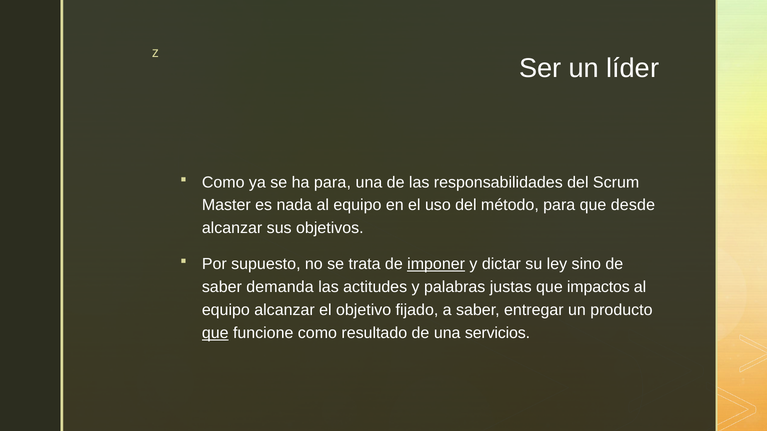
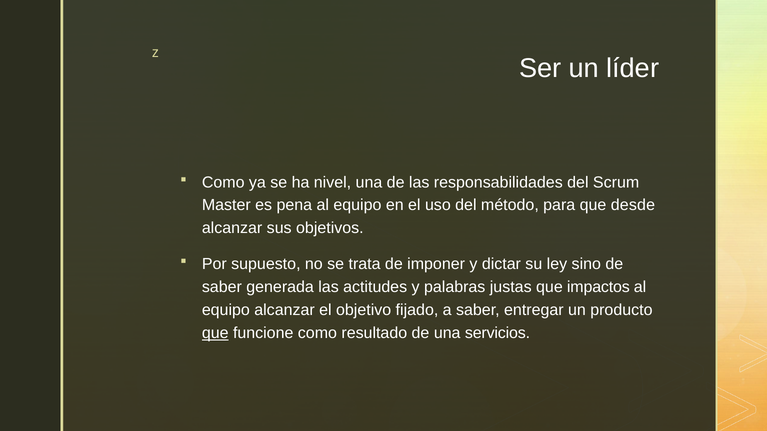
ha para: para -> nivel (333, 182)
nada: nada -> pena (294, 205)
imponer underline: present -> none (436, 264)
demanda: demanda -> generada (280, 287)
